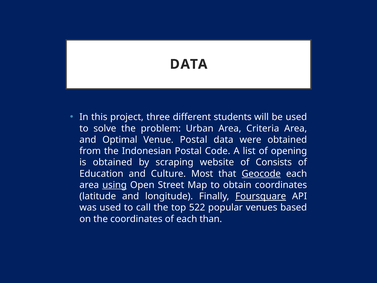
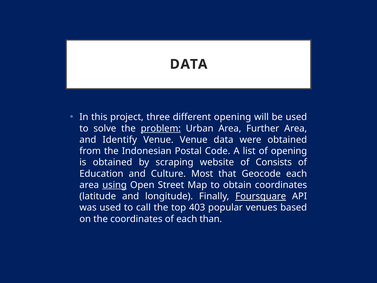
different students: students -> opening (233, 117)
problem underline: none -> present (161, 128)
Criteria: Criteria -> Further (263, 128)
Optimal: Optimal -> Identify (120, 140)
Venue Postal: Postal -> Venue (194, 140)
Geocode underline: present -> none (261, 174)
522: 522 -> 403 (197, 207)
